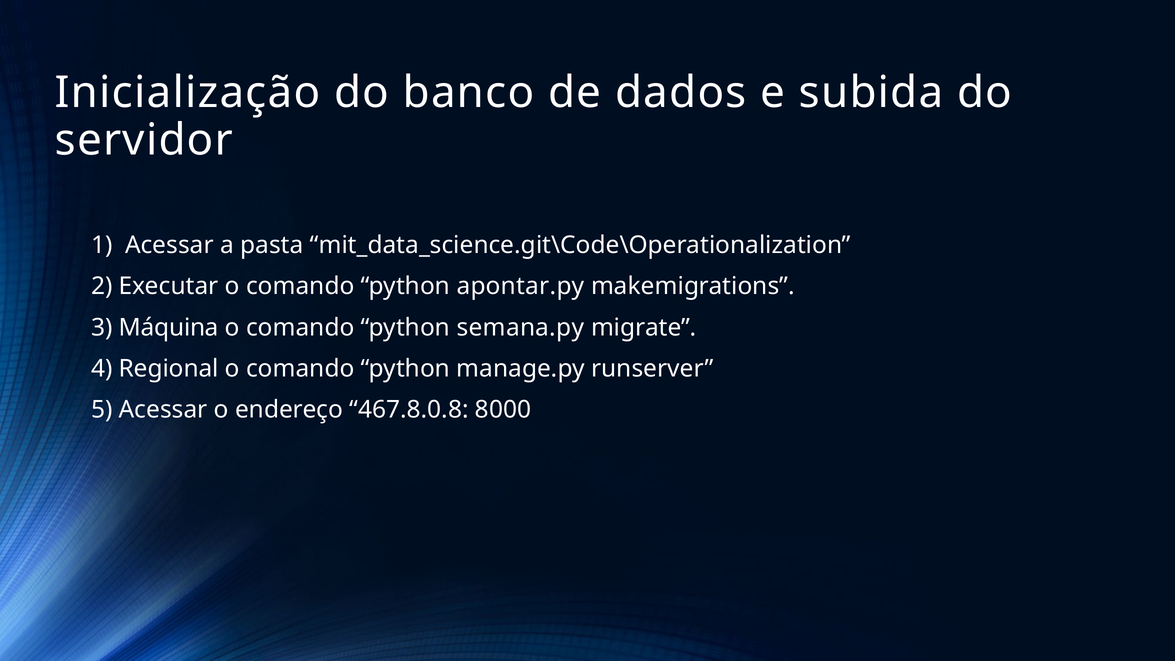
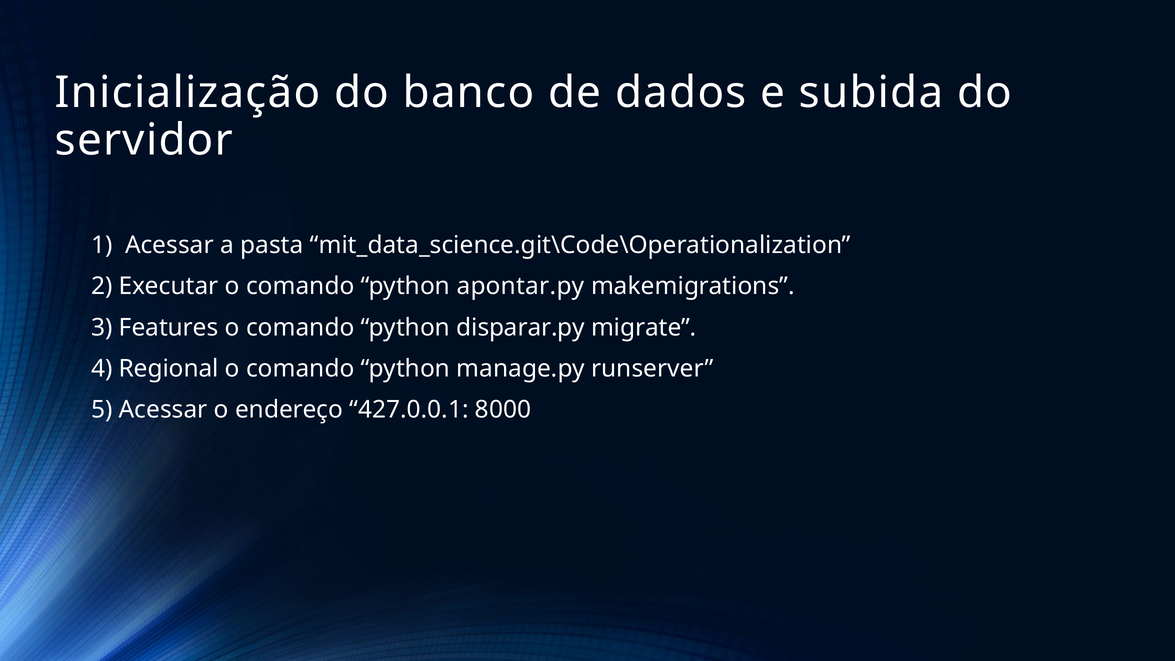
Máquina: Máquina -> Features (169, 328)
semana.py: semana.py -> disparar.py (521, 328)
467.8.0.8: 467.8.0.8 -> 427.0.0.1 (409, 410)
